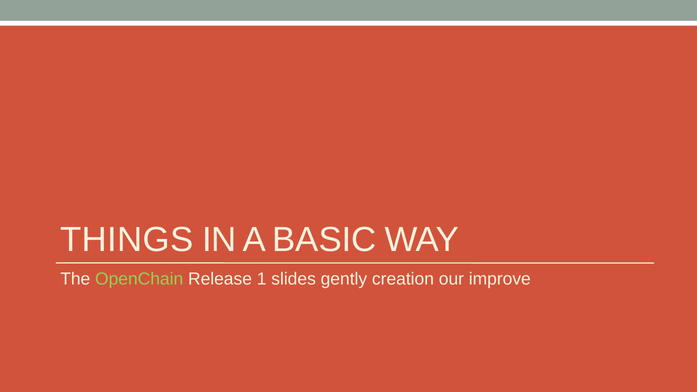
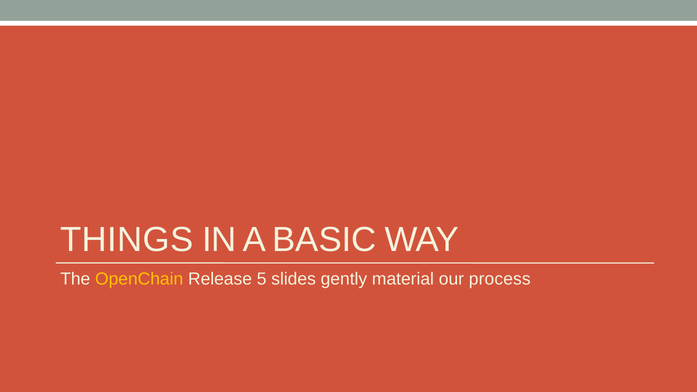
OpenChain colour: light green -> yellow (139, 279)
1: 1 -> 5 (262, 279)
creation: creation -> material (403, 279)
improve: improve -> process (500, 279)
